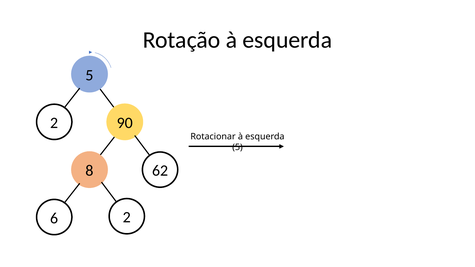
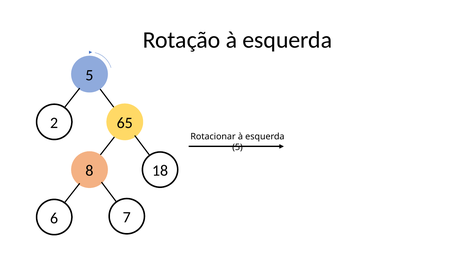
90: 90 -> 65 (125, 123)
62: 62 -> 18 (160, 171)
6 2: 2 -> 7 (127, 217)
